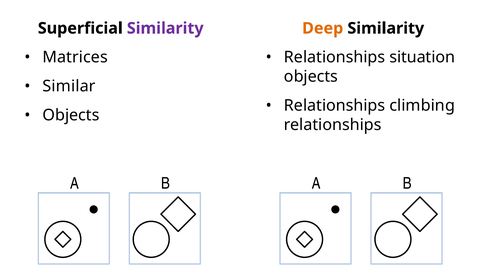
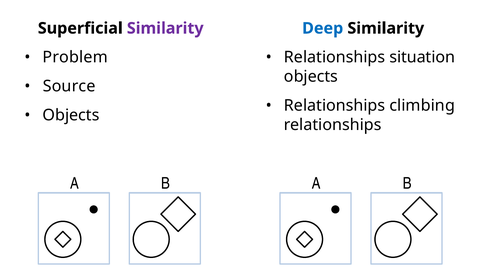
Deep colour: orange -> blue (323, 28)
Matrices: Matrices -> Problem (75, 57)
Similar: Similar -> Source (69, 86)
